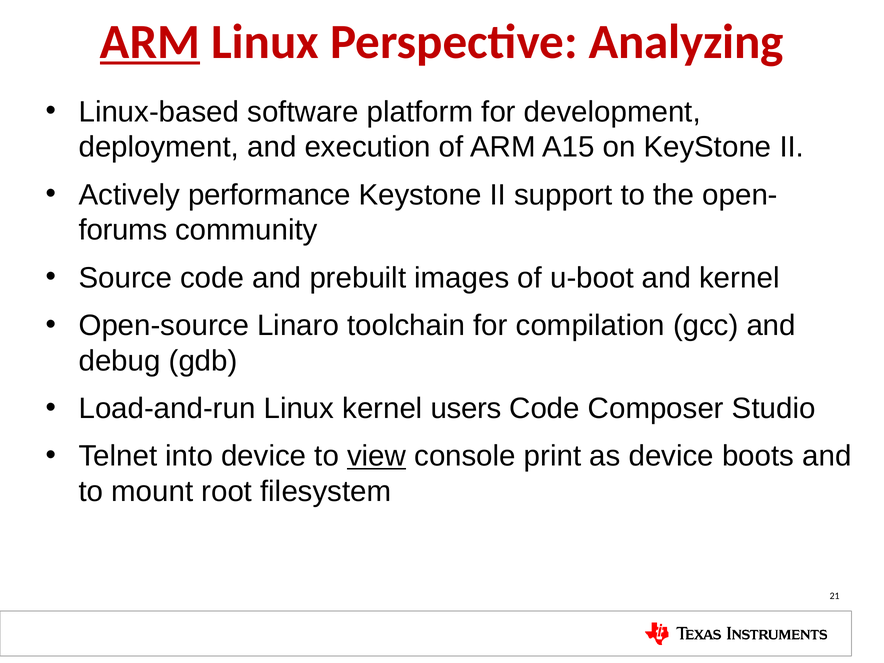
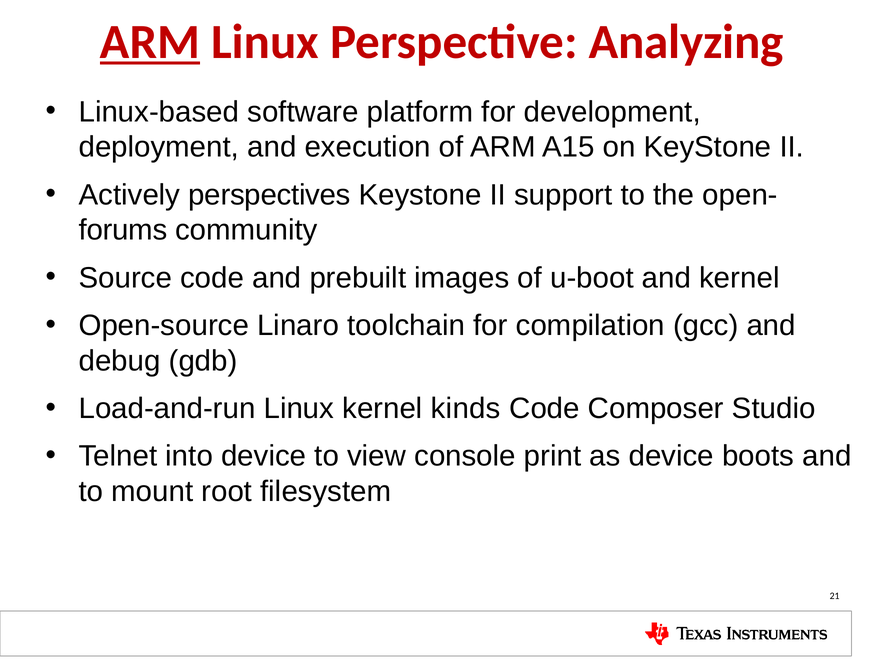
performance: performance -> perspectives (269, 195)
users: users -> kinds (466, 408)
view underline: present -> none (377, 456)
